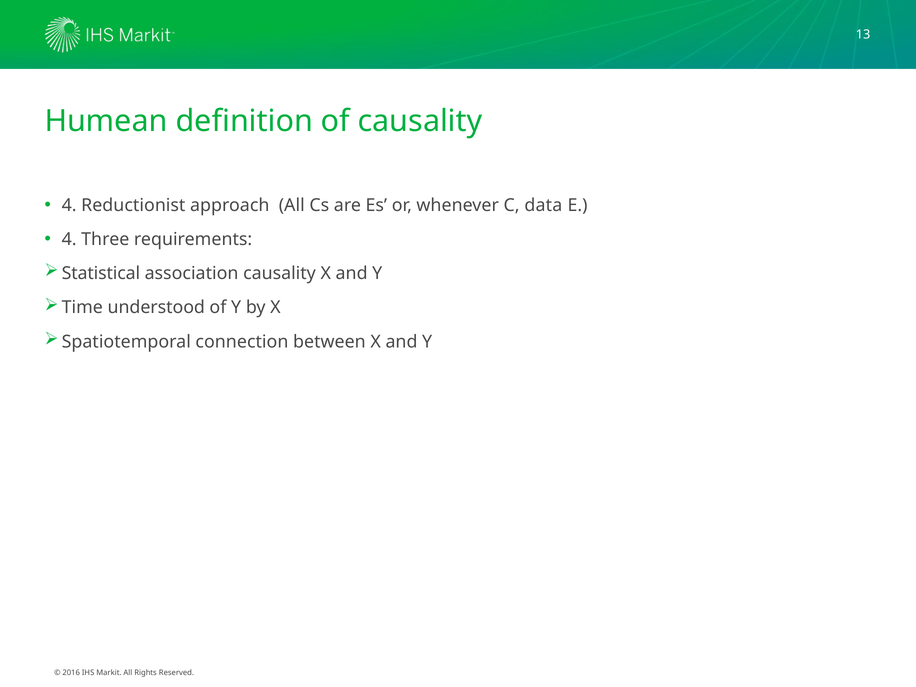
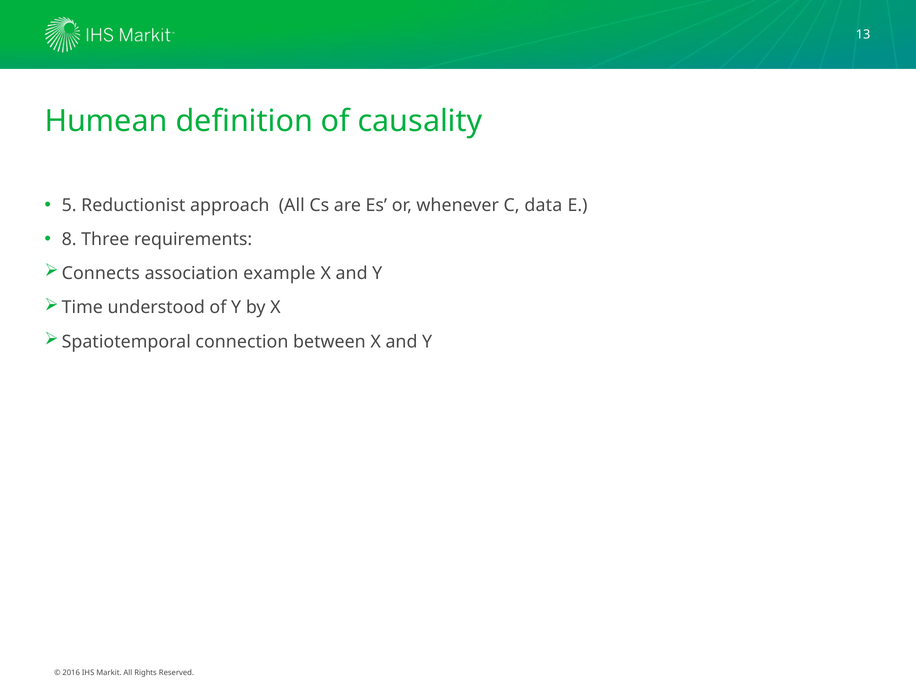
4: 4 -> 5 (69, 205)
4: 4 -> 8 (69, 239)
Statistical: Statistical -> Connects (101, 274)
association causality: causality -> example (279, 274)
